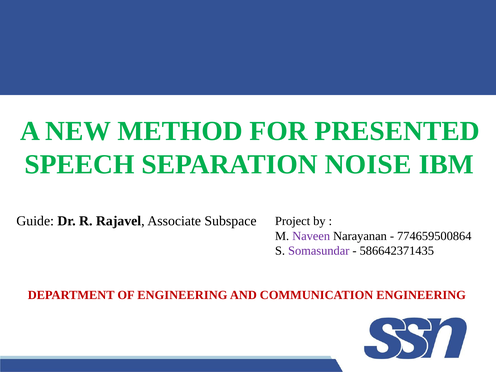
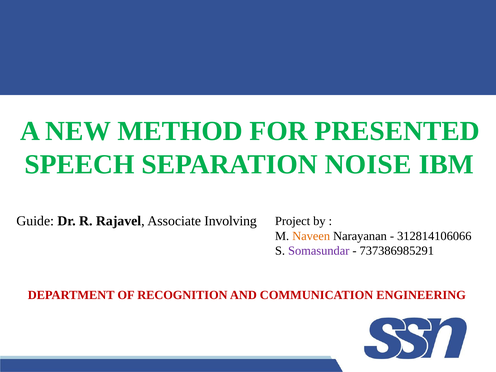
Subspace: Subspace -> Involving (231, 221)
Naveen colour: purple -> orange (311, 236)
774659500864: 774659500864 -> 312814106066 (434, 236)
586642371435: 586642371435 -> 737386985291 (397, 251)
OF ENGINEERING: ENGINEERING -> RECOGNITION (182, 295)
